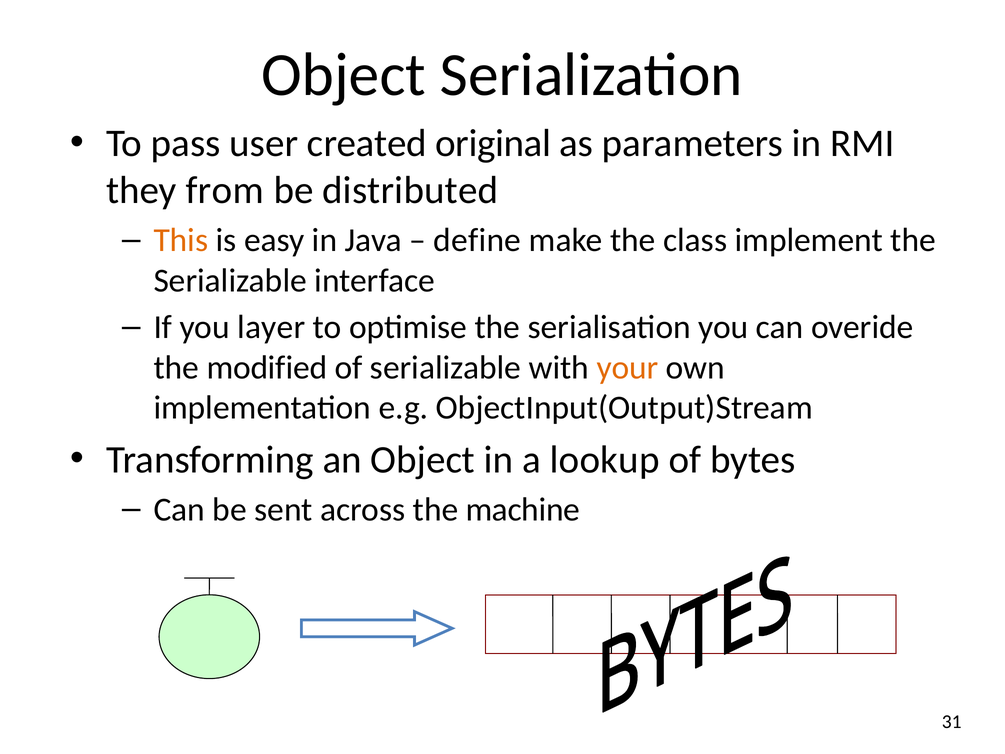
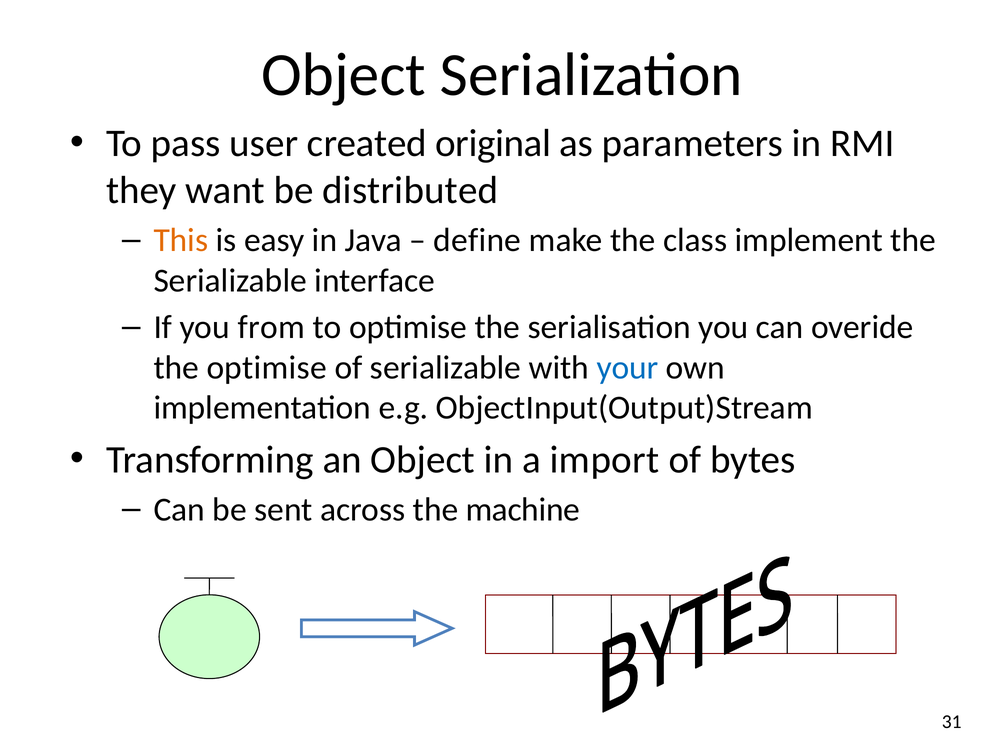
from: from -> want (225, 190)
layer: layer -> from (271, 327)
the modified: modified -> optimise (267, 368)
your colour: orange -> blue (628, 368)
lookup: lookup -> import (605, 459)
